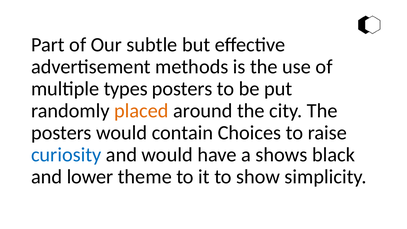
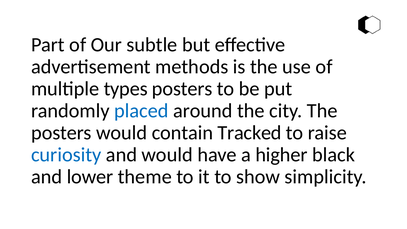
placed colour: orange -> blue (141, 111)
Choices: Choices -> Tracked (250, 133)
shows: shows -> higher (282, 155)
